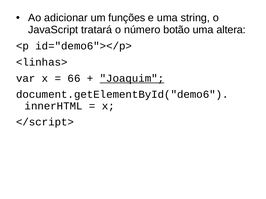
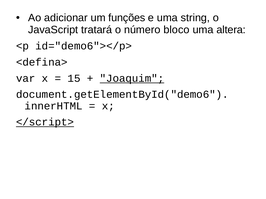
botão: botão -> bloco (176, 30)
<linhas>: <linhas> -> <defina> (42, 62)
66: 66 -> 15 (74, 79)
</script> underline: none -> present (45, 122)
